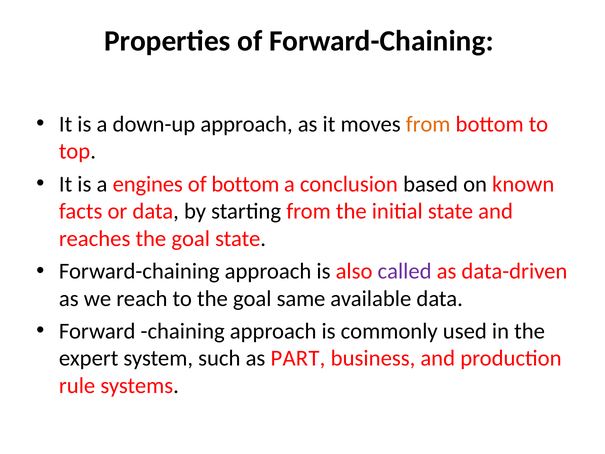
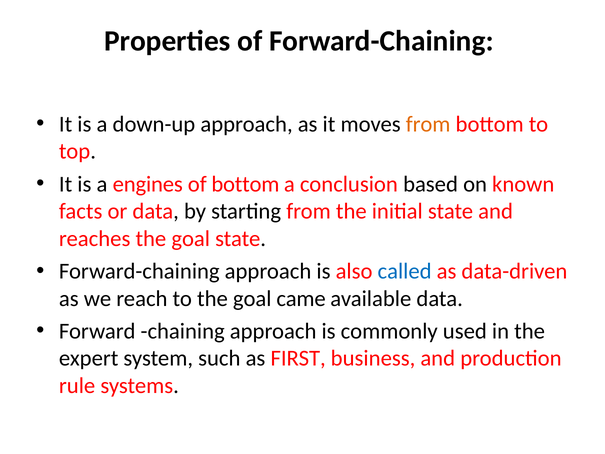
called colour: purple -> blue (405, 271)
same: same -> came (301, 298)
PART: PART -> FIRST (298, 358)
